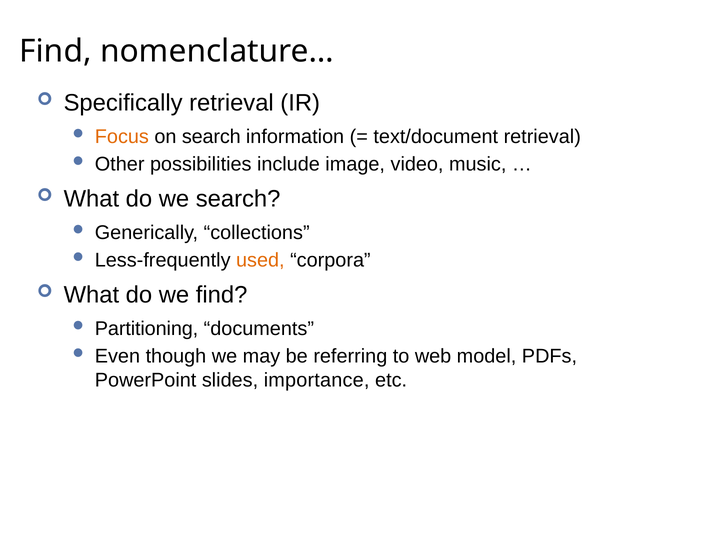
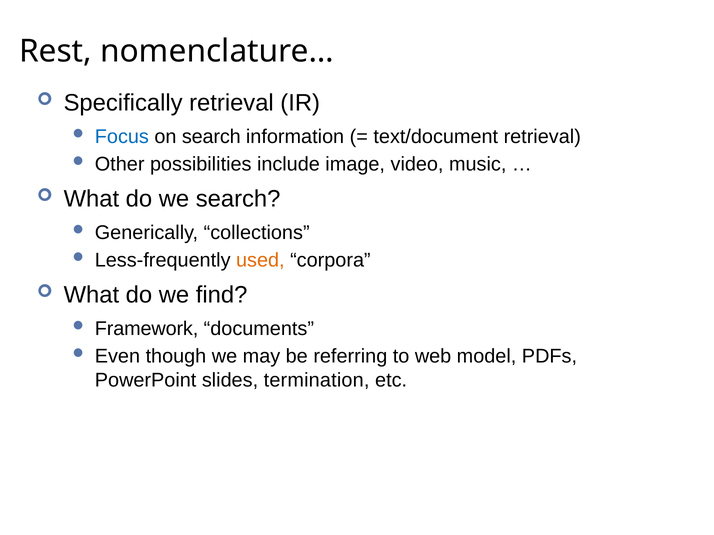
Find: Find -> Rest (55, 51)
Focus colour: orange -> blue (122, 137)
Partitioning: Partitioning -> Framework (147, 329)
importance: importance -> termination (317, 380)
